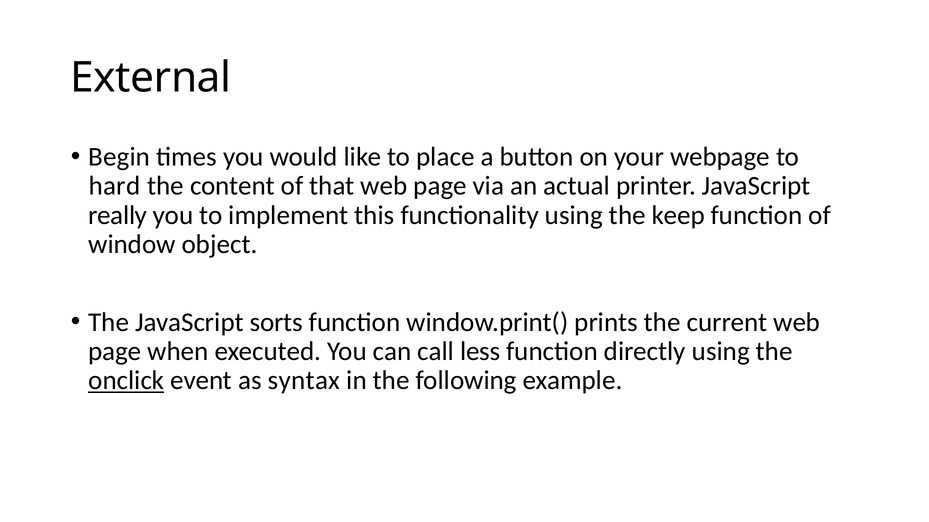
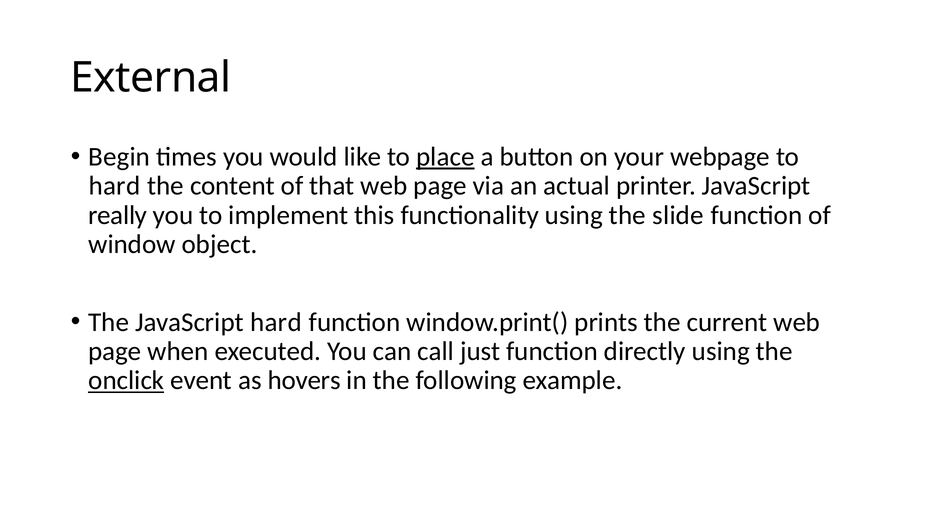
place underline: none -> present (445, 157)
keep: keep -> slide (678, 215)
JavaScript sorts: sorts -> hard (276, 322)
less: less -> just (480, 352)
syntax: syntax -> hovers (304, 381)
